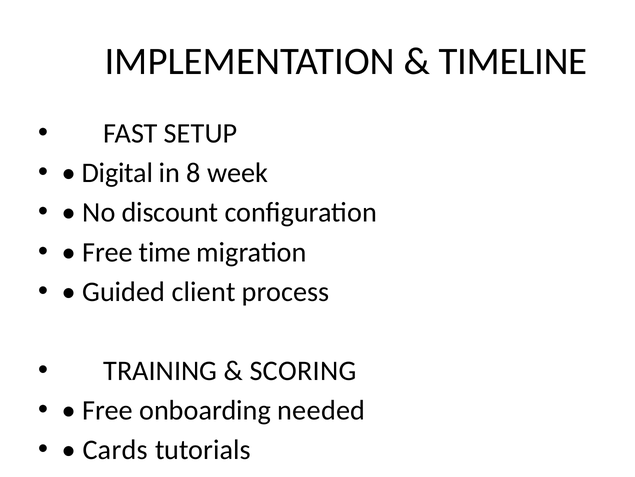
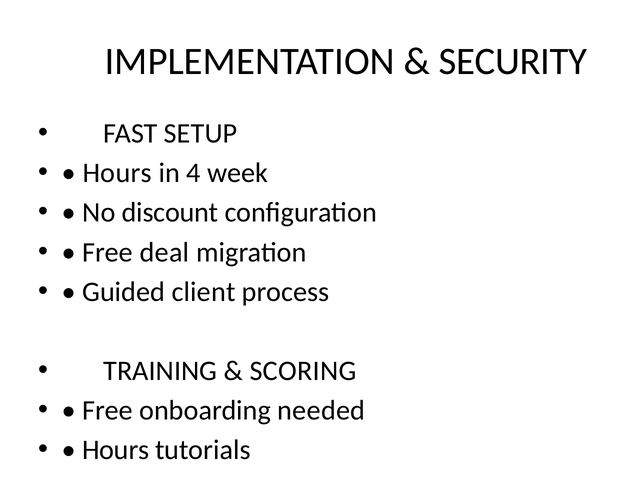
TIMELINE: TIMELINE -> SECURITY (513, 61)
Digital: Digital -> Hours (117, 173)
8: 8 -> 4 (194, 173)
time: time -> deal (164, 252)
Cards: Cards -> Hours (116, 449)
